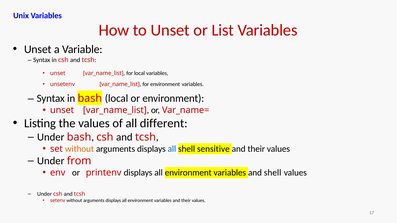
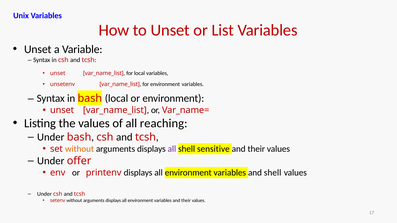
different: different -> reaching (164, 123)
all colour: blue -> purple (172, 149)
from: from -> offer (79, 161)
